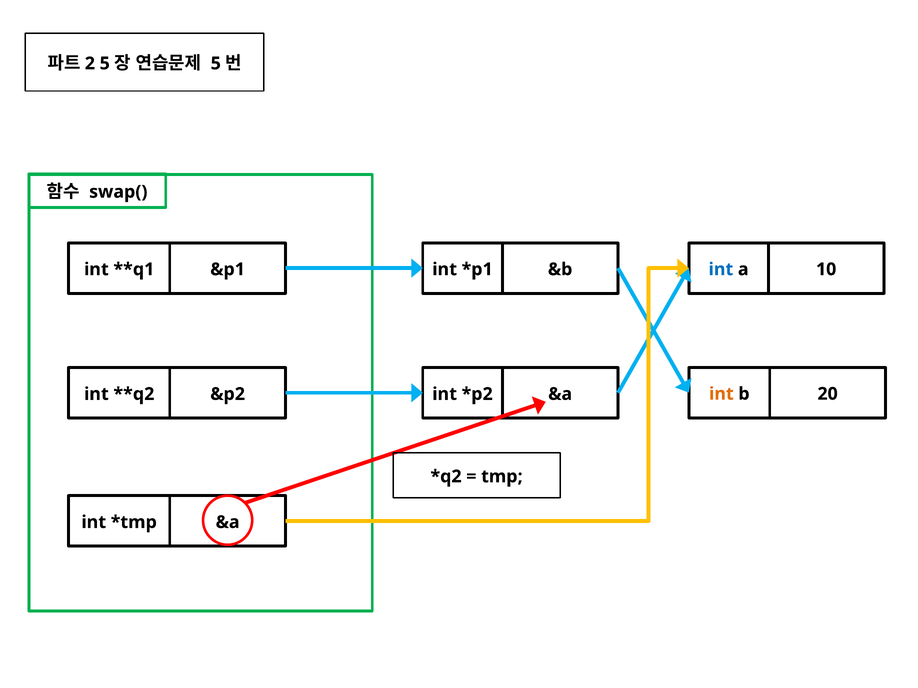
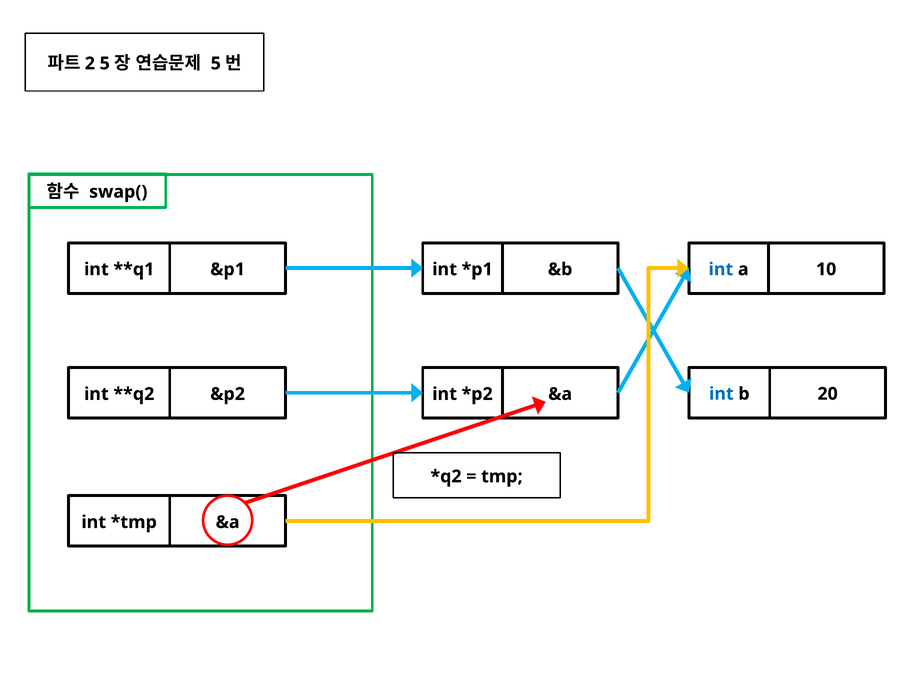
int colour: orange -> blue (721, 394)
